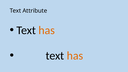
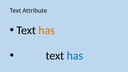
has colour: orange -> blue (75, 56)
